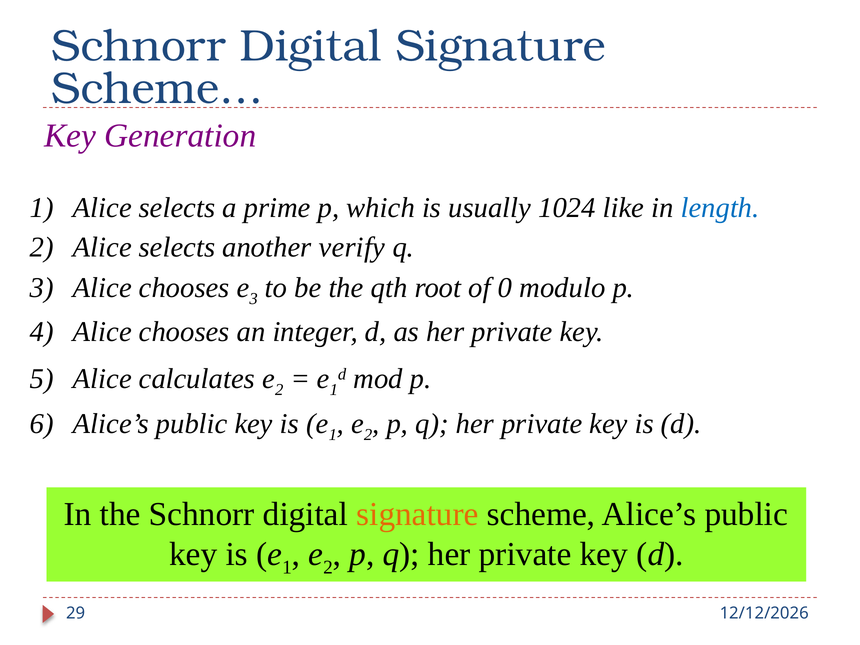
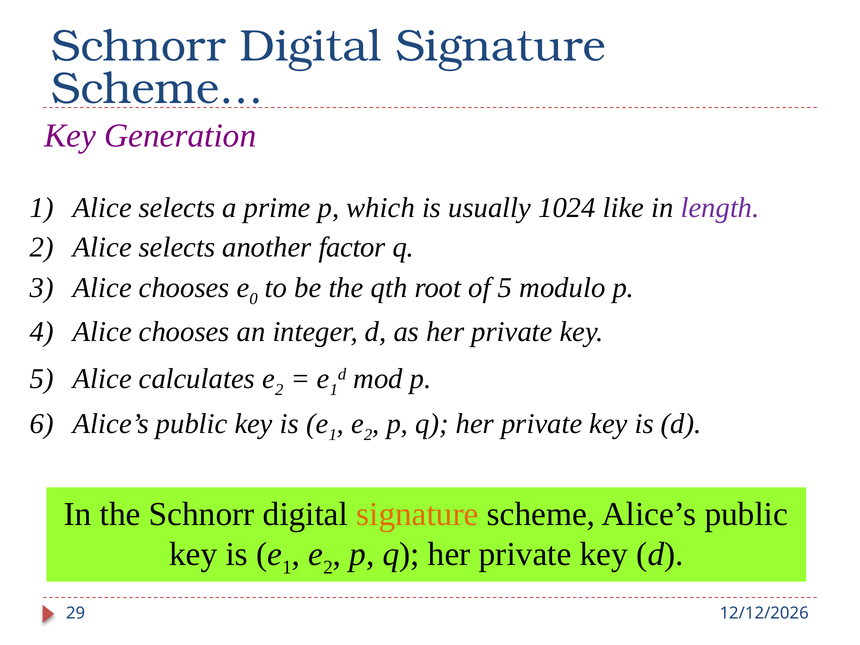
length colour: blue -> purple (720, 208)
verify: verify -> factor (352, 247)
3: 3 -> 0 (254, 299)
of 0: 0 -> 5 (505, 288)
